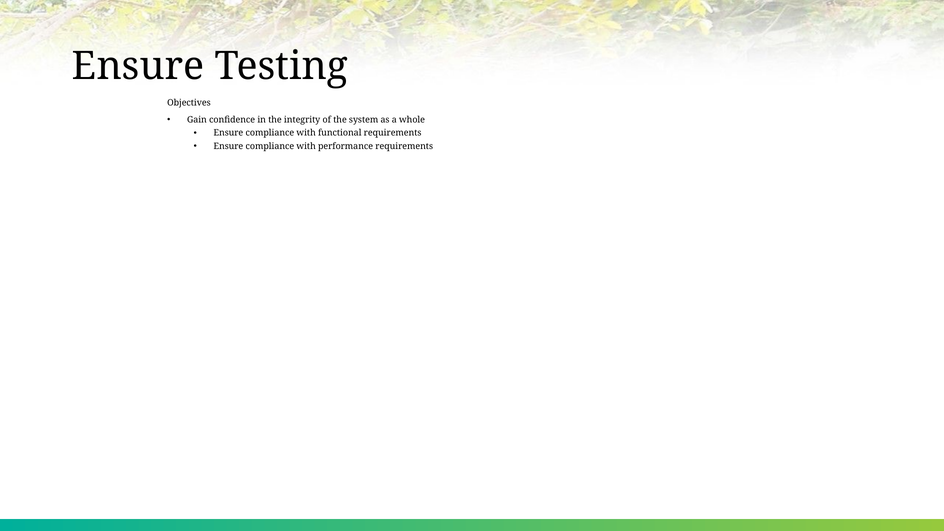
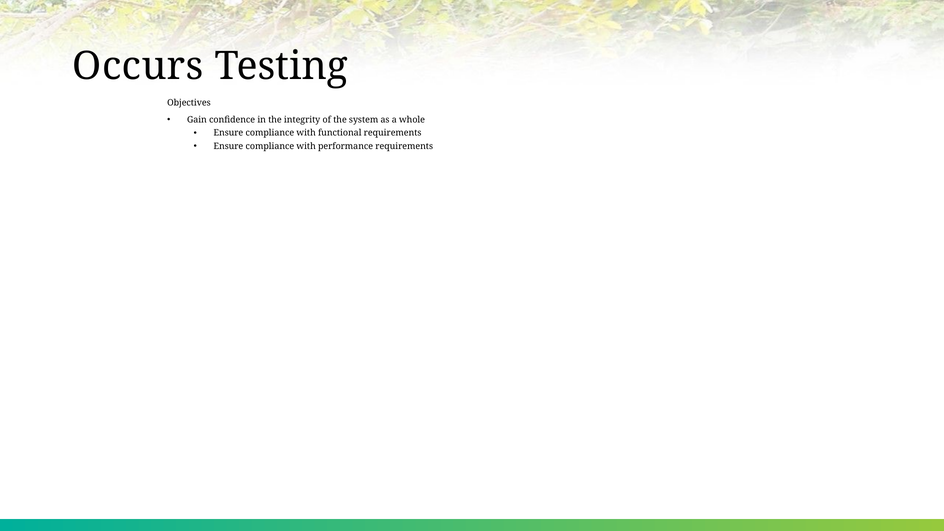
Ensure: Ensure -> Occurs (138, 66)
